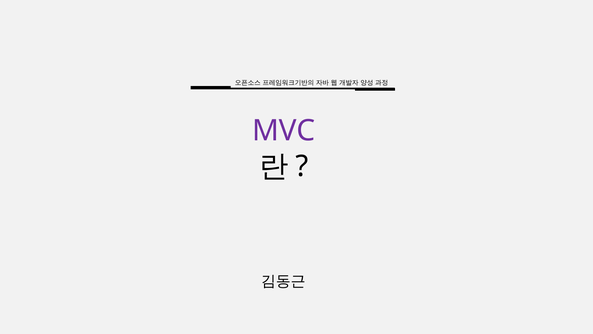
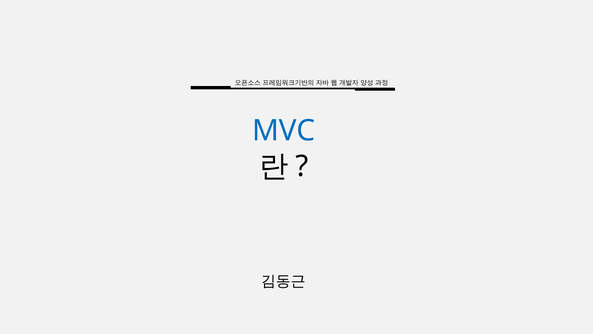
MVC colour: purple -> blue (284, 131)
